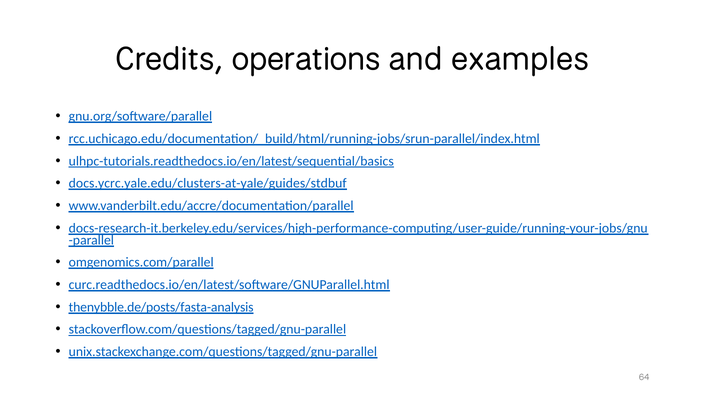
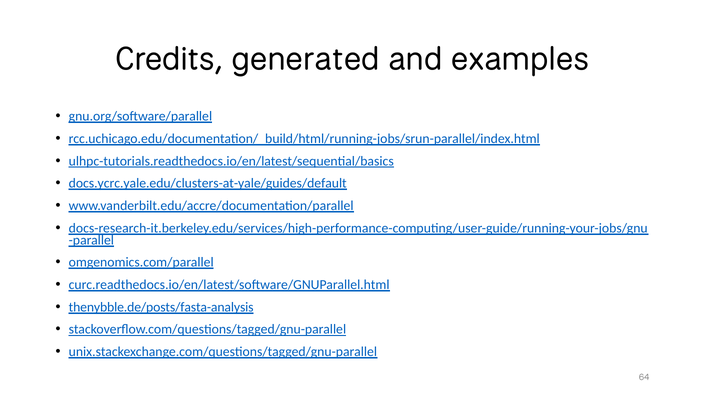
operations: operations -> generated (306, 59)
docs.ycrc.yale.edu/clusters-at-yale/guides/stdbuf: docs.ycrc.yale.edu/clusters-at-yale/guides/stdbuf -> docs.ycrc.yale.edu/clusters-at-yale/guides/default (208, 184)
